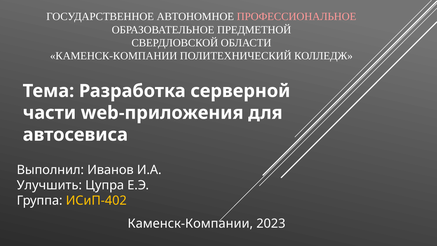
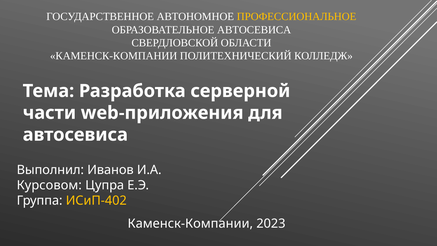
ПРОФЕССИОНАЛЬНОЕ colour: pink -> yellow (297, 17)
ОБРАЗОВАТЕЛЬНОЕ ПРЕДМЕТНОЙ: ПРЕДМЕТНОЙ -> АВТОСЕВИСА (254, 30)
Улучшить: Улучшить -> Курсовом (49, 185)
